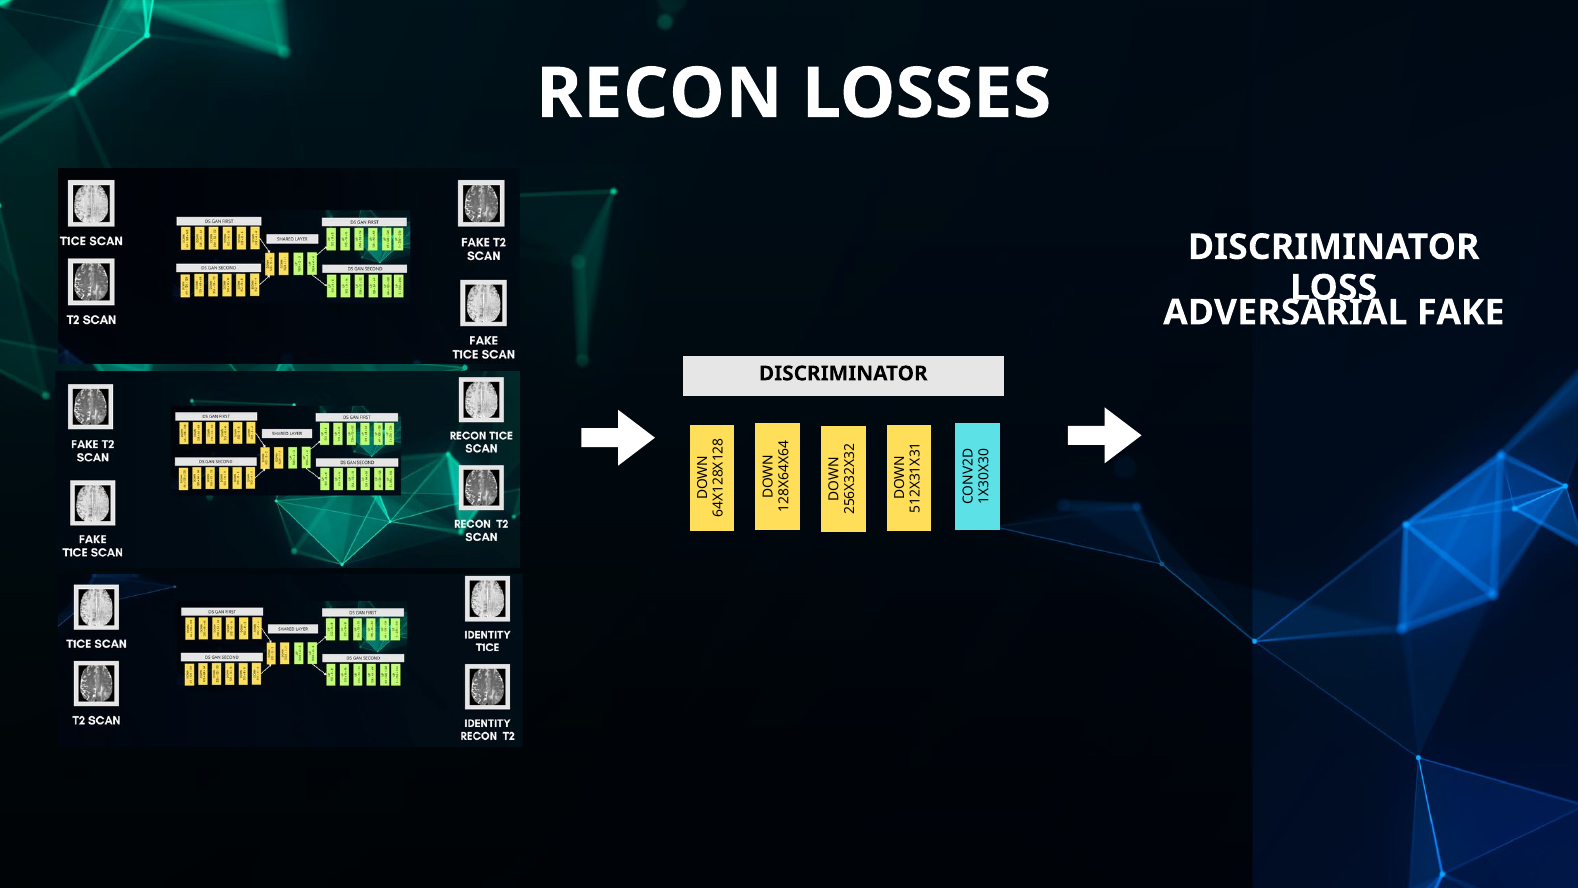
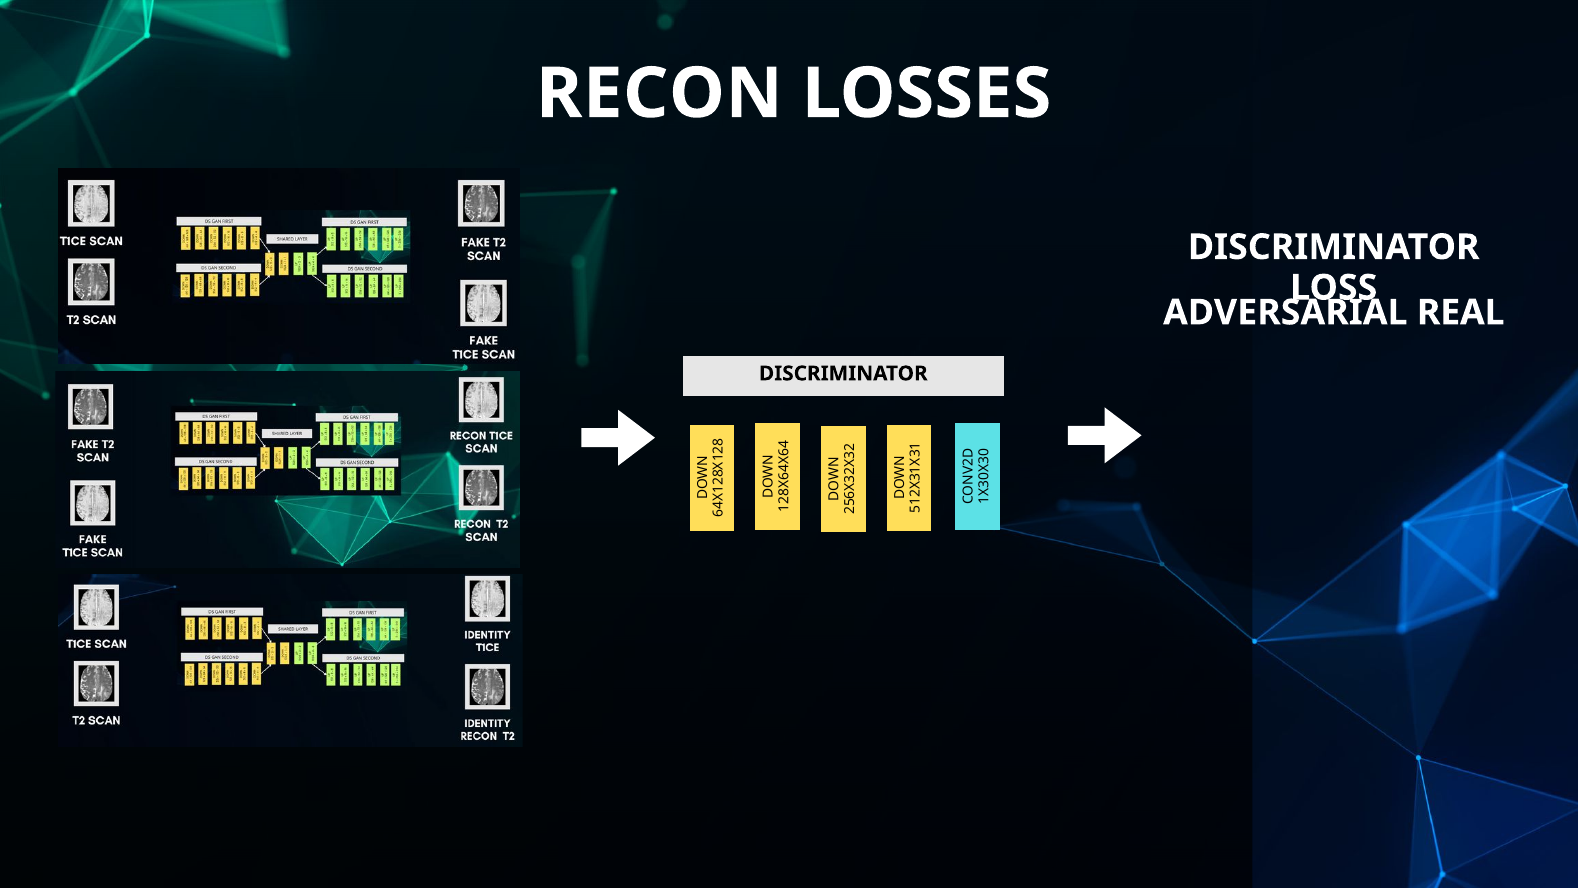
FAKE: FAKE -> REAL (1461, 312)
